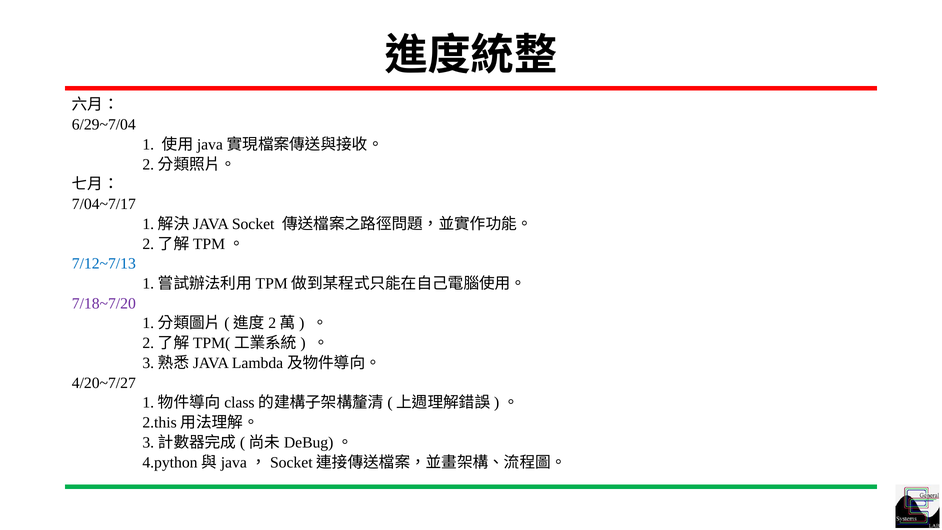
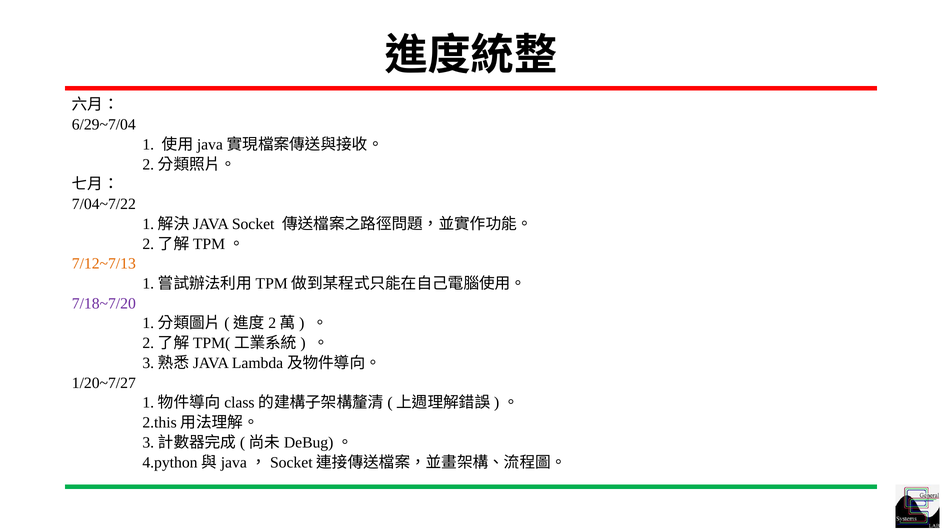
7/04~7/17: 7/04~7/17 -> 7/04~7/22 (104, 204)
7/12~7/13 colour: blue -> orange (104, 264)
4/20~7/27: 4/20~7/27 -> 1/20~7/27 (104, 383)
